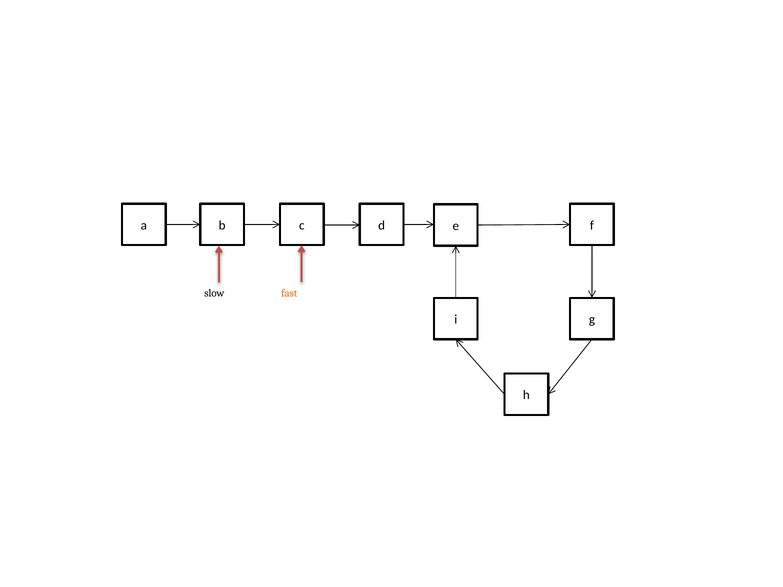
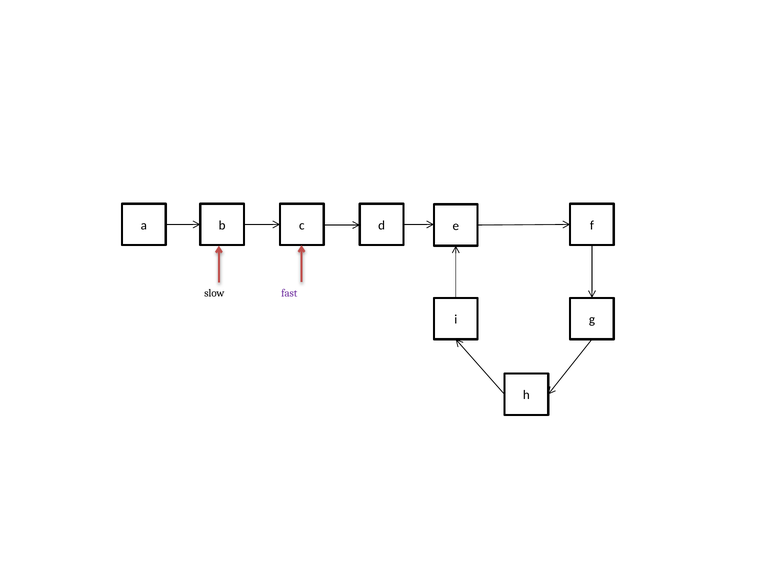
fast colour: orange -> purple (289, 293)
